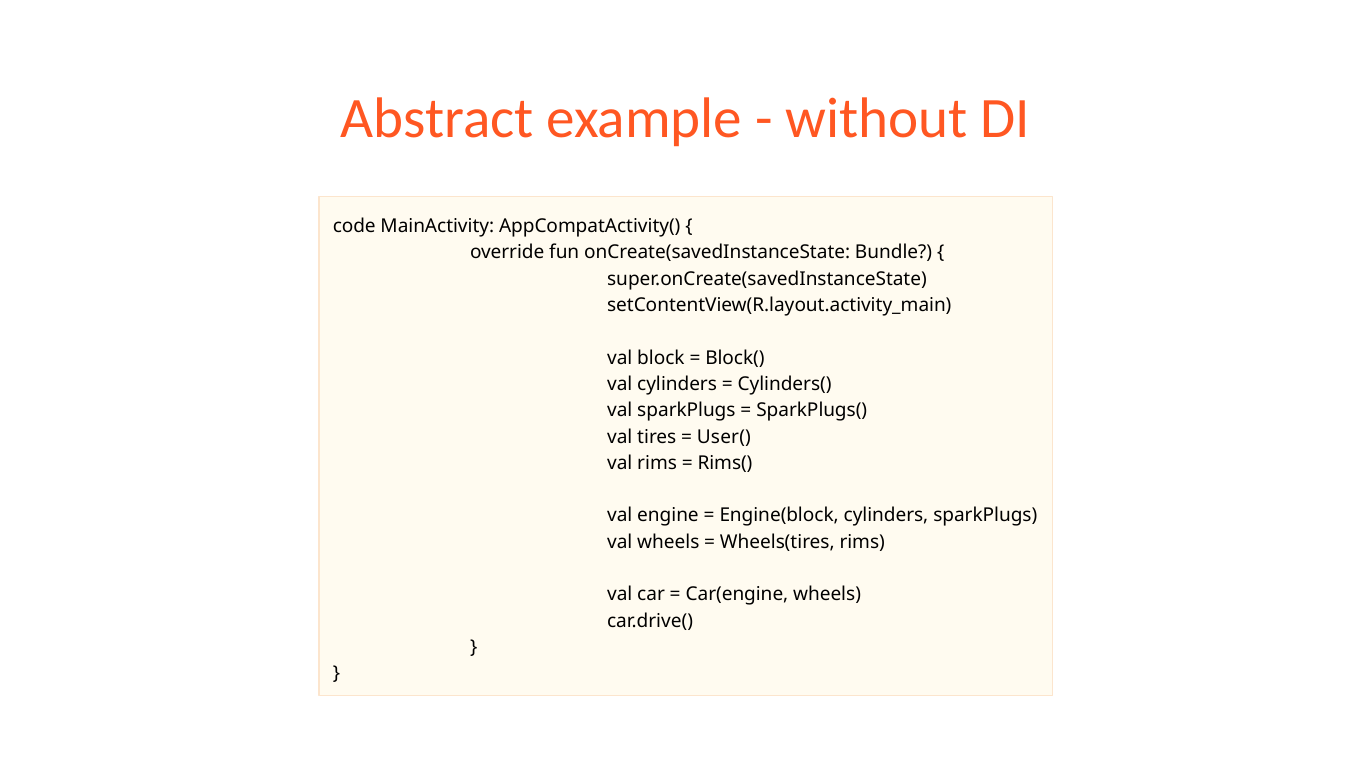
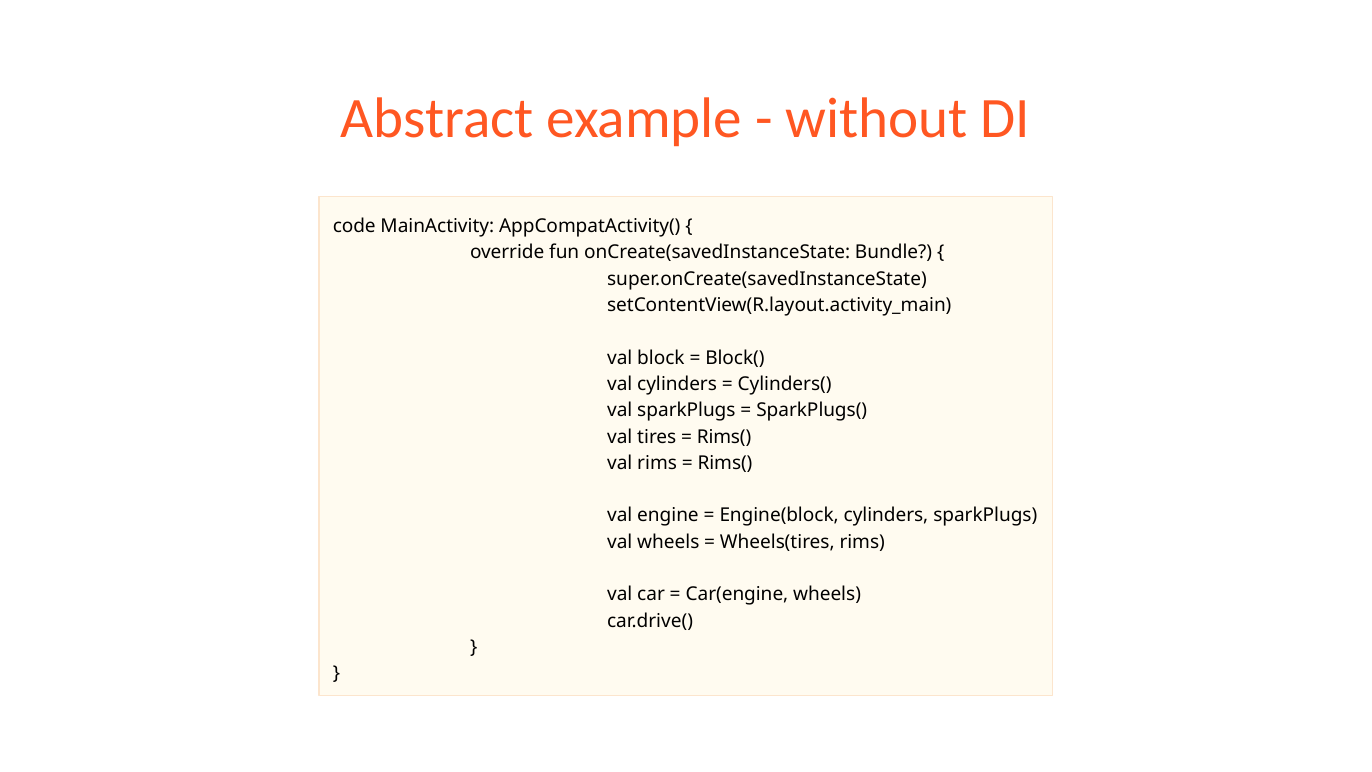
User(: User( -> Rims( (724, 437)
